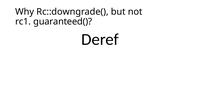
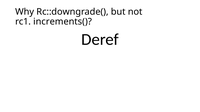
guaranteed(: guaranteed( -> increments( (63, 22)
